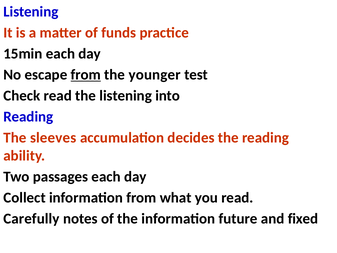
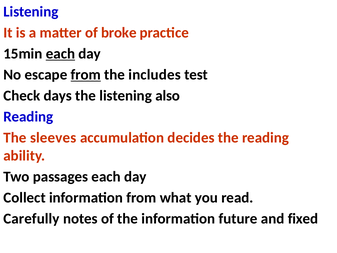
funds: funds -> broke (119, 33)
each underline: none -> present (60, 54)
younger: younger -> includes (155, 75)
Check read: read -> days (58, 96)
into: into -> also (168, 96)
